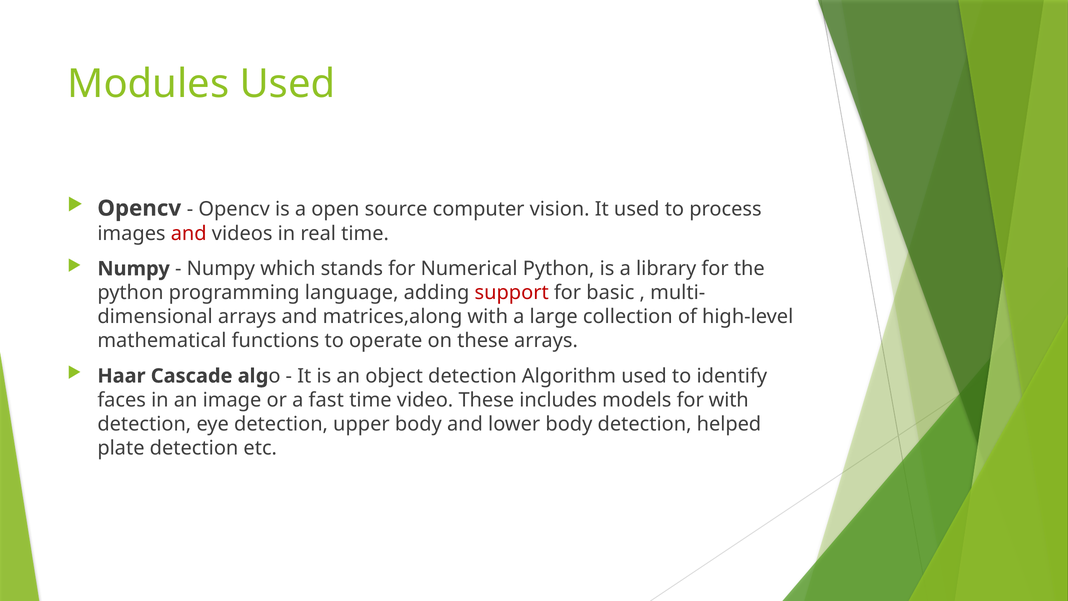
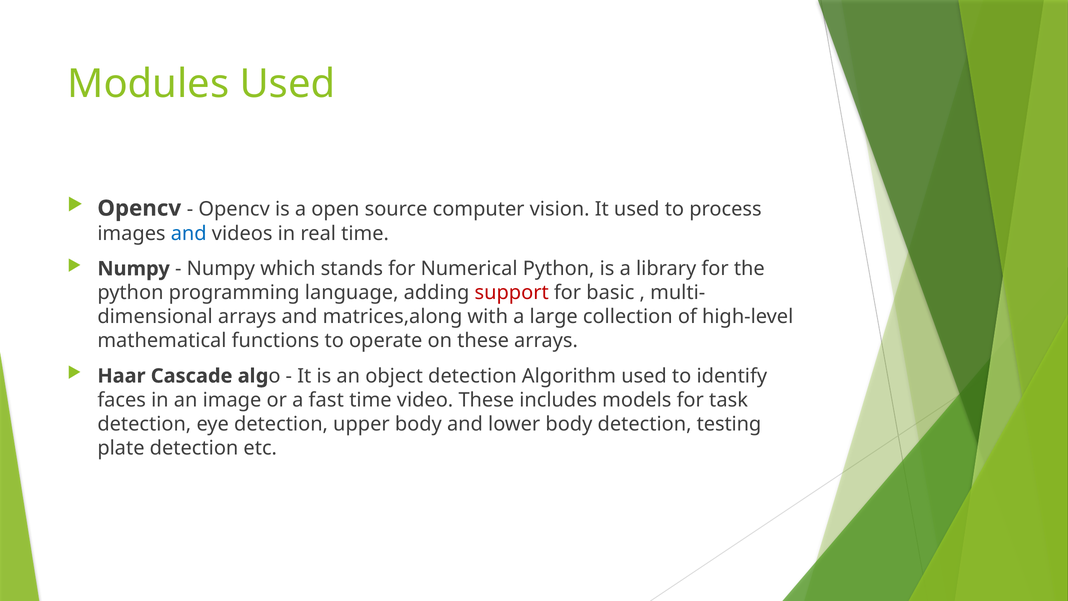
and colour: red -> blue (189, 233)
for with: with -> task (729, 400)
helped: helped -> testing (729, 424)
